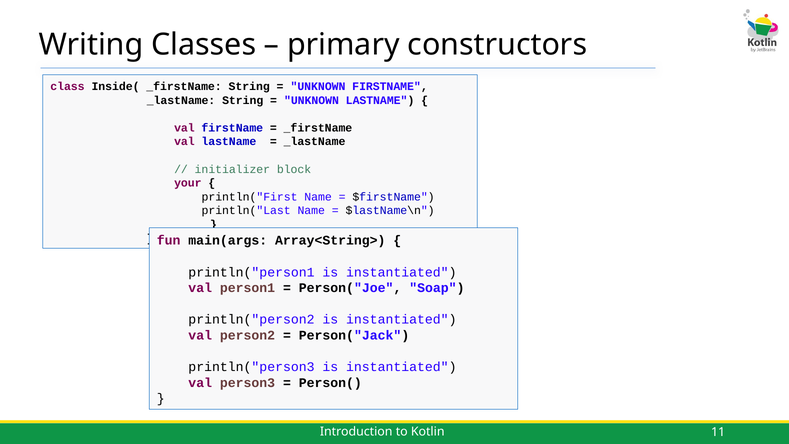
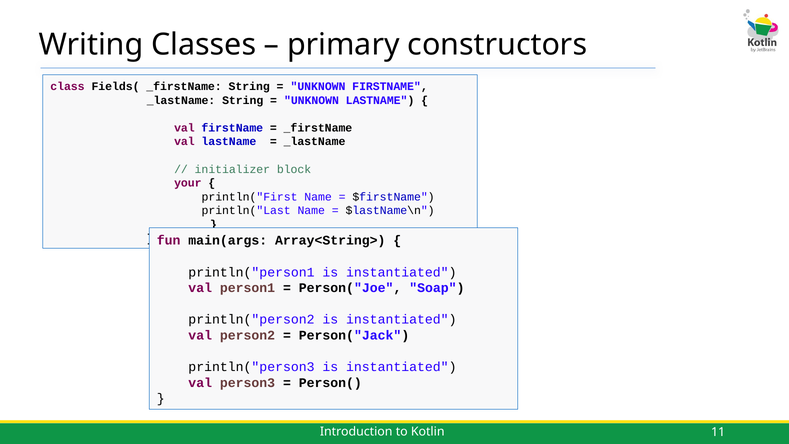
Inside(: Inside( -> Fields( (116, 86)
